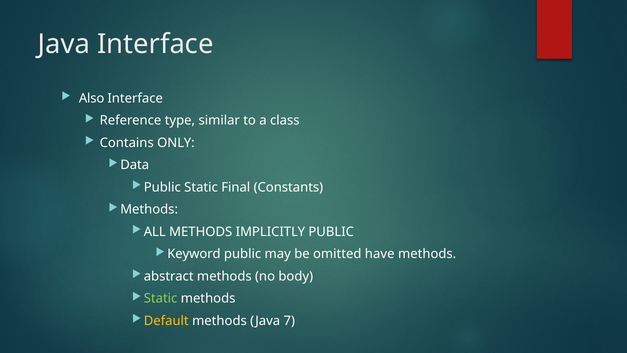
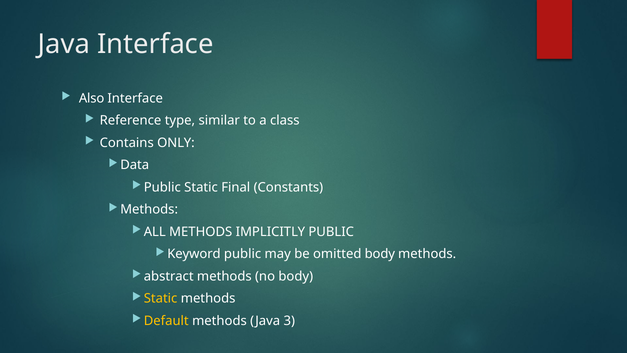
omitted have: have -> body (380, 254)
Static colour: light green -> yellow (161, 298)
7: 7 -> 3 (289, 321)
